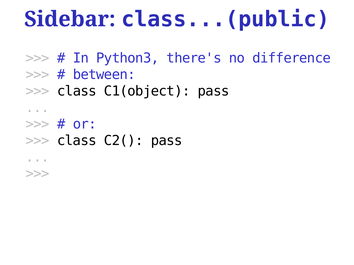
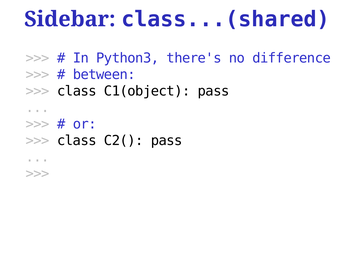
class...(public: class...(public -> class...(shared (225, 19)
